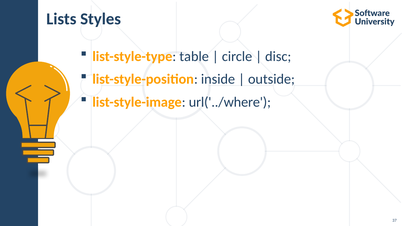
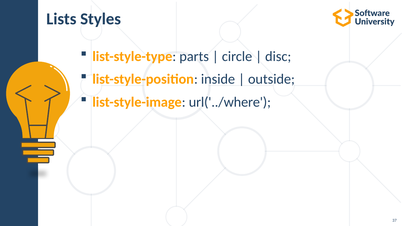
table: table -> parts (194, 56)
